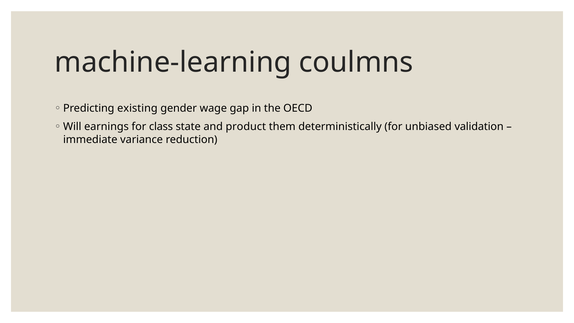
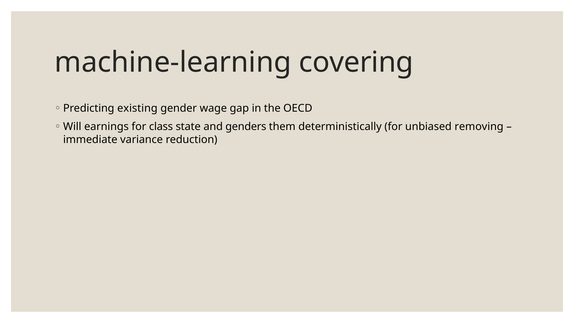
coulmns: coulmns -> covering (356, 62)
product: product -> genders (246, 127)
validation: validation -> removing (479, 127)
